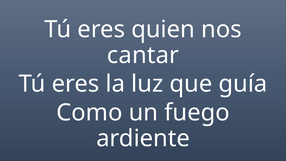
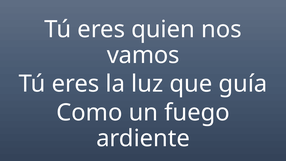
cantar: cantar -> vamos (143, 55)
